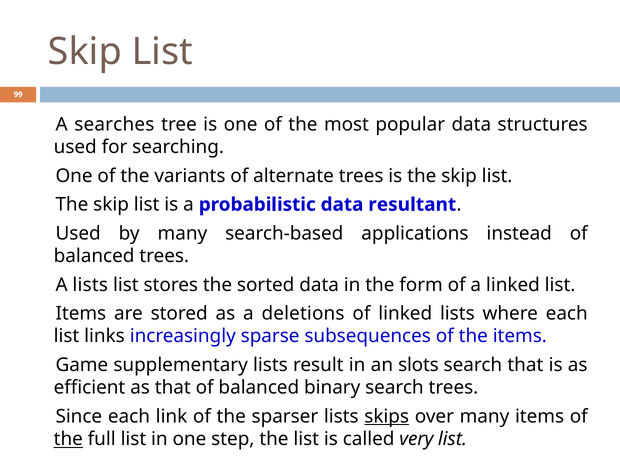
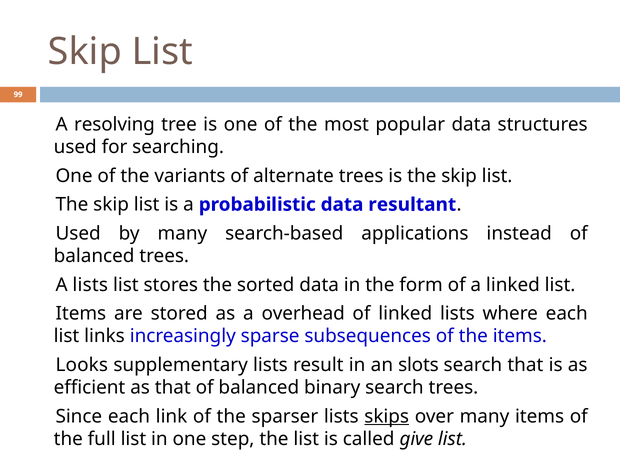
searches: searches -> resolving (114, 124)
deletions: deletions -> overhead (303, 314)
Game: Game -> Looks (82, 365)
the underline: present -> none (68, 439)
very: very -> give (416, 439)
